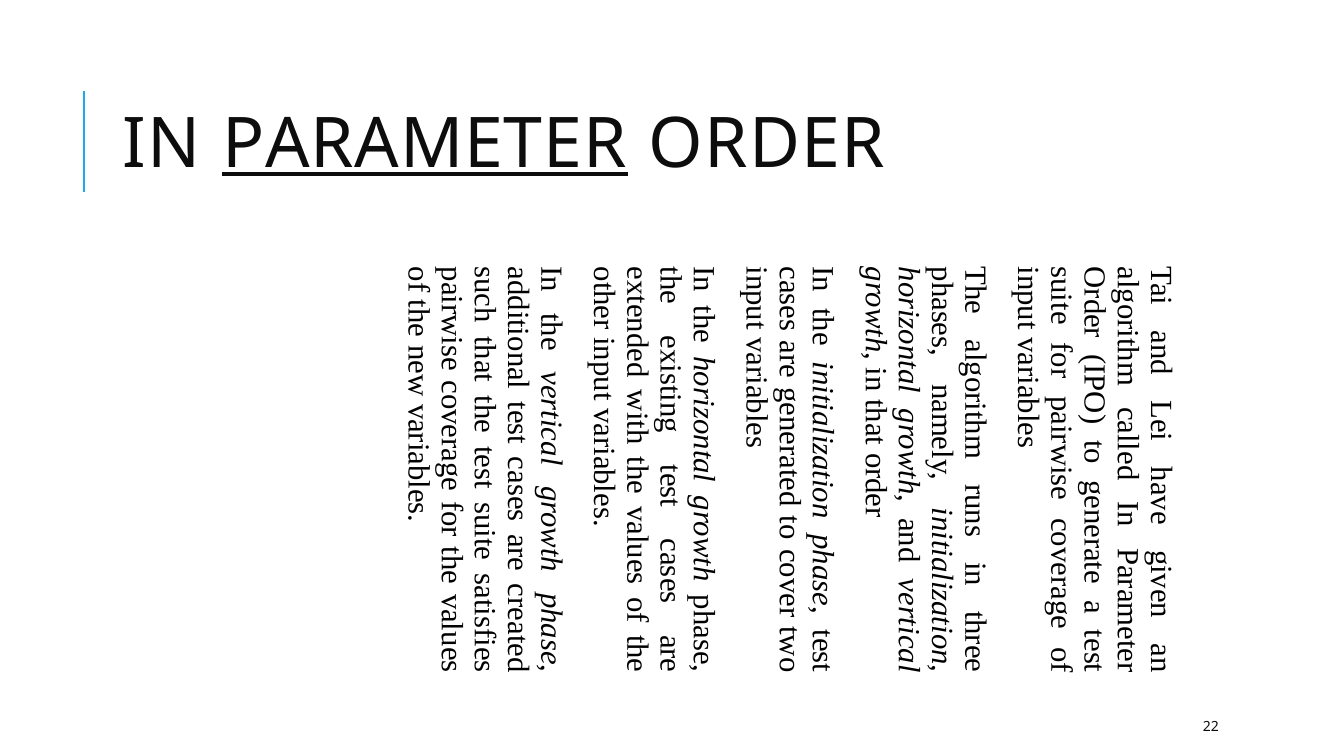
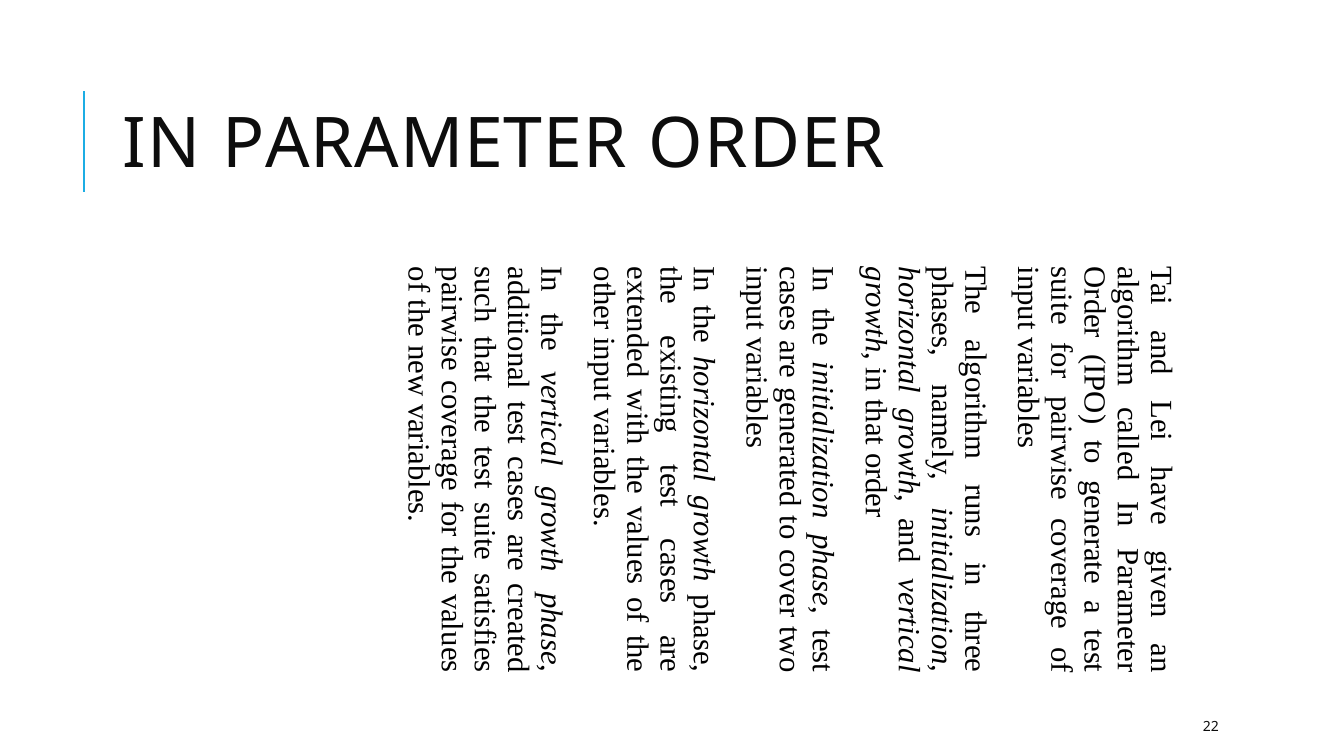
PARAMETER underline: present -> none (424, 144)
